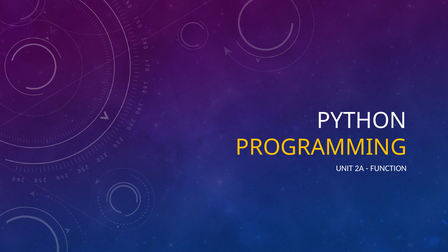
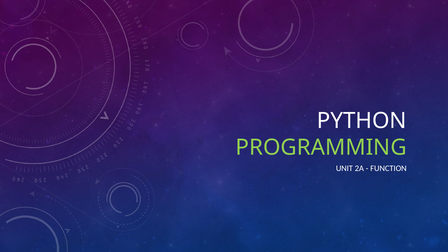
PROGRAMMING colour: yellow -> light green (321, 148)
